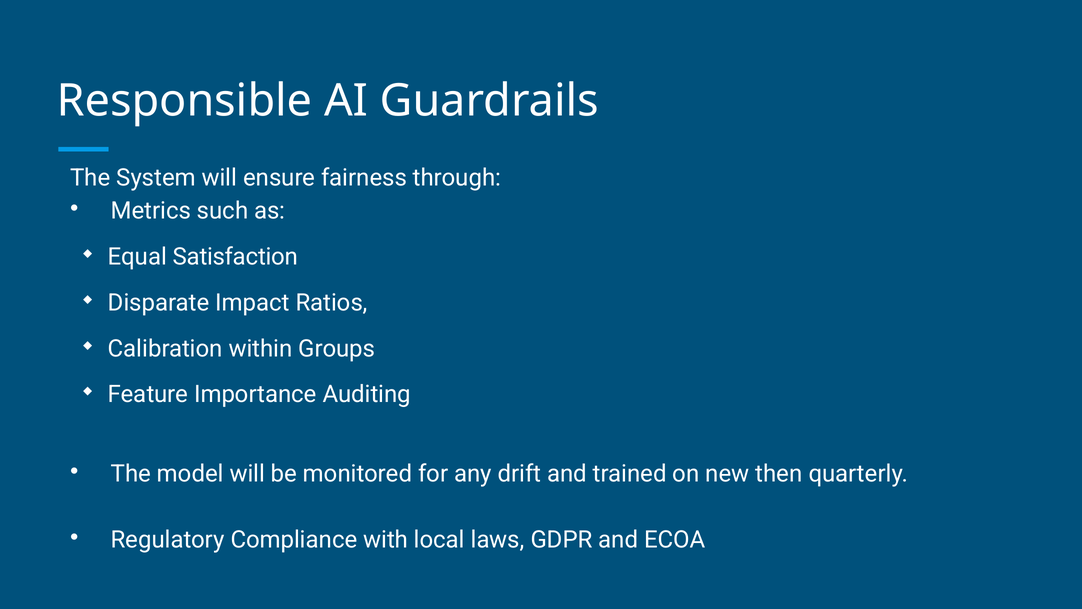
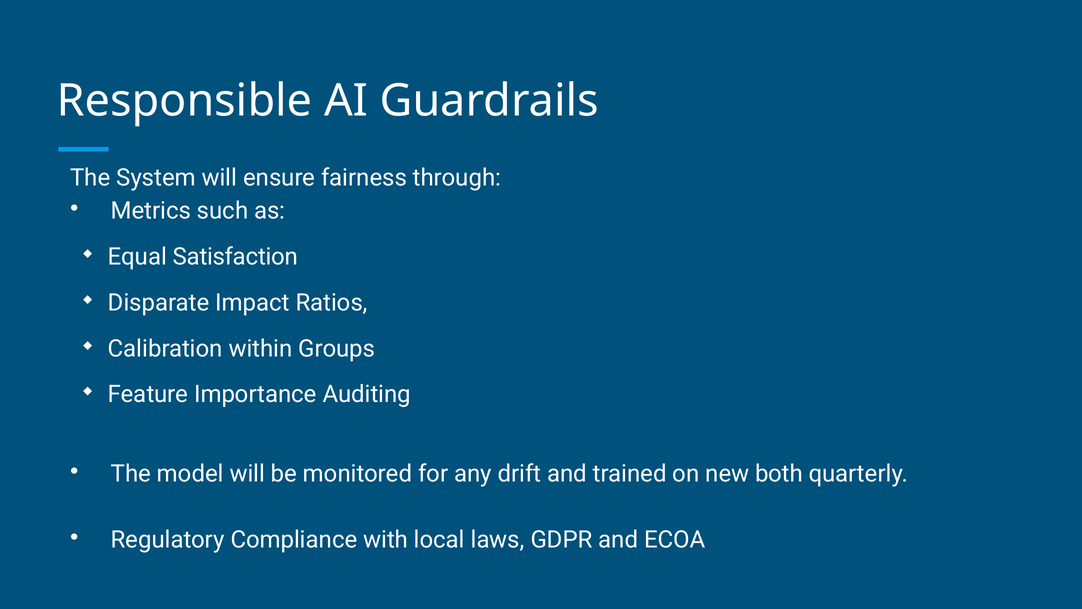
then: then -> both (779, 473)
